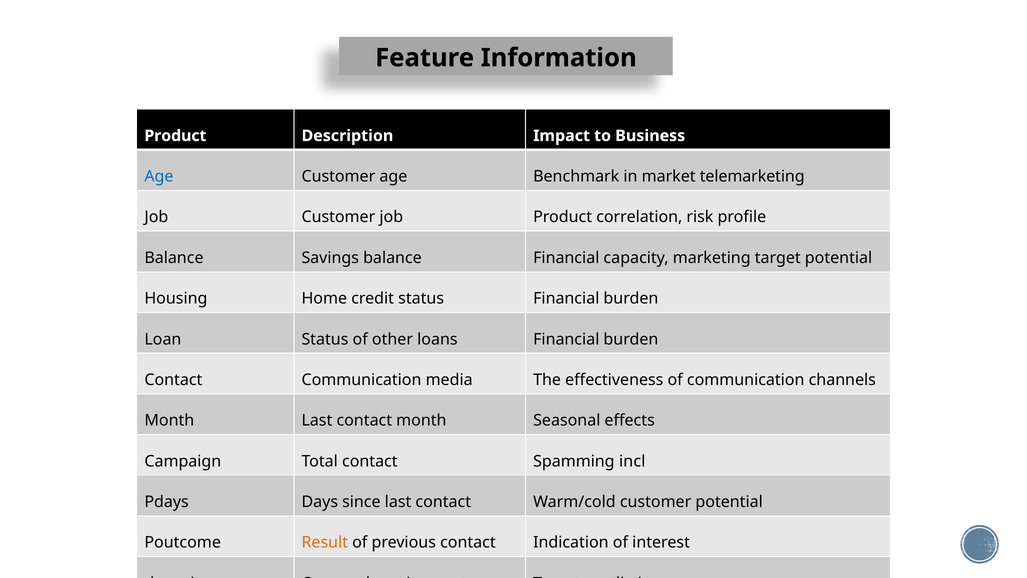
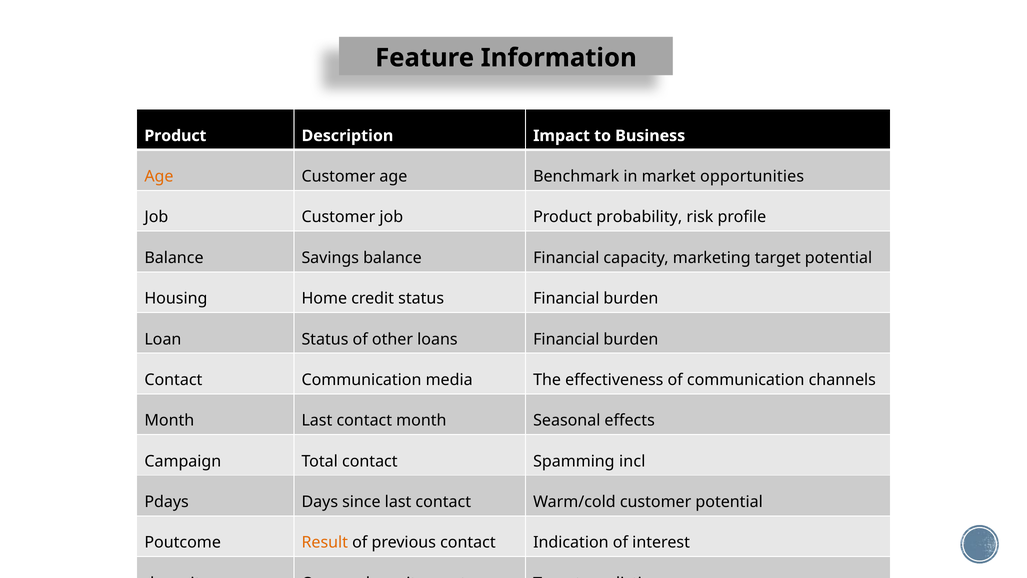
Age colour: blue -> orange (159, 176)
telemarketing: telemarketing -> opportunities (752, 176)
correlation: correlation -> probability (639, 217)
